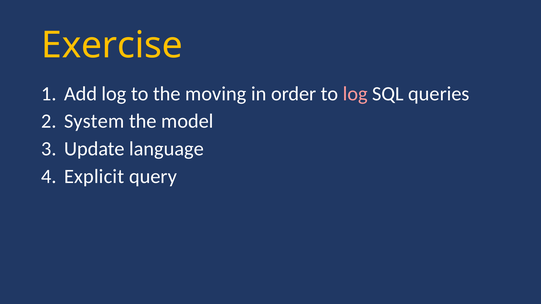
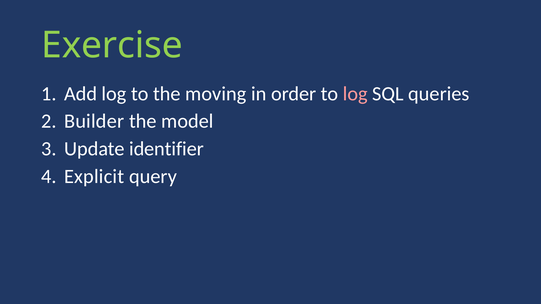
Exercise colour: yellow -> light green (112, 45)
System: System -> Builder (94, 121)
language: language -> identifier (167, 149)
